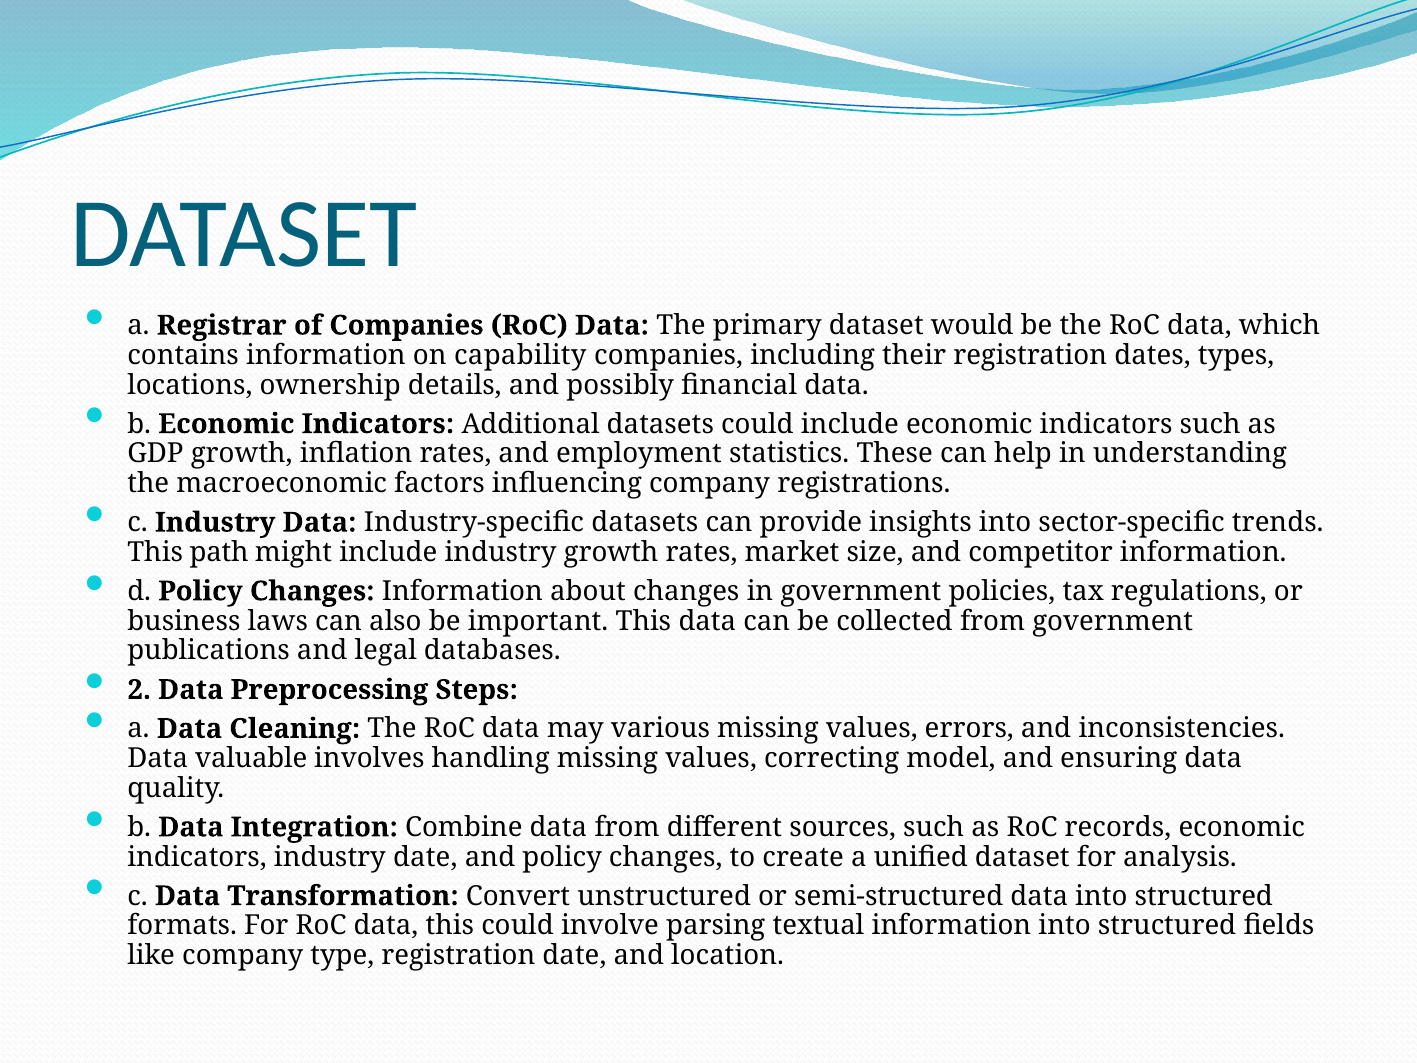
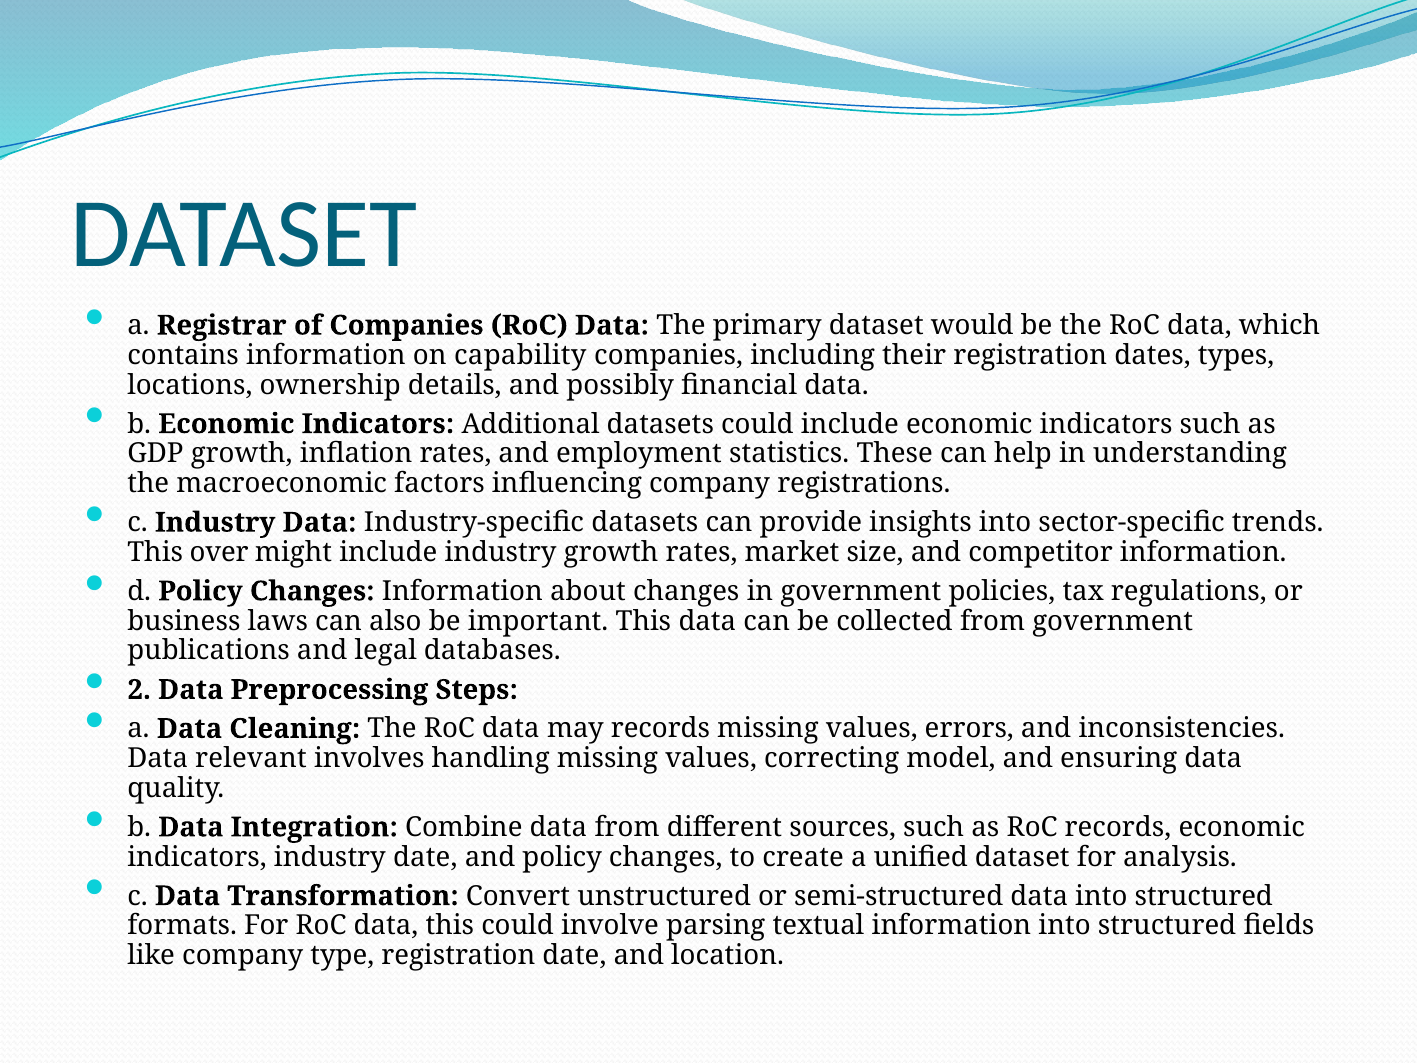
path: path -> over (219, 552)
may various: various -> records (660, 729)
valuable: valuable -> relevant (251, 758)
